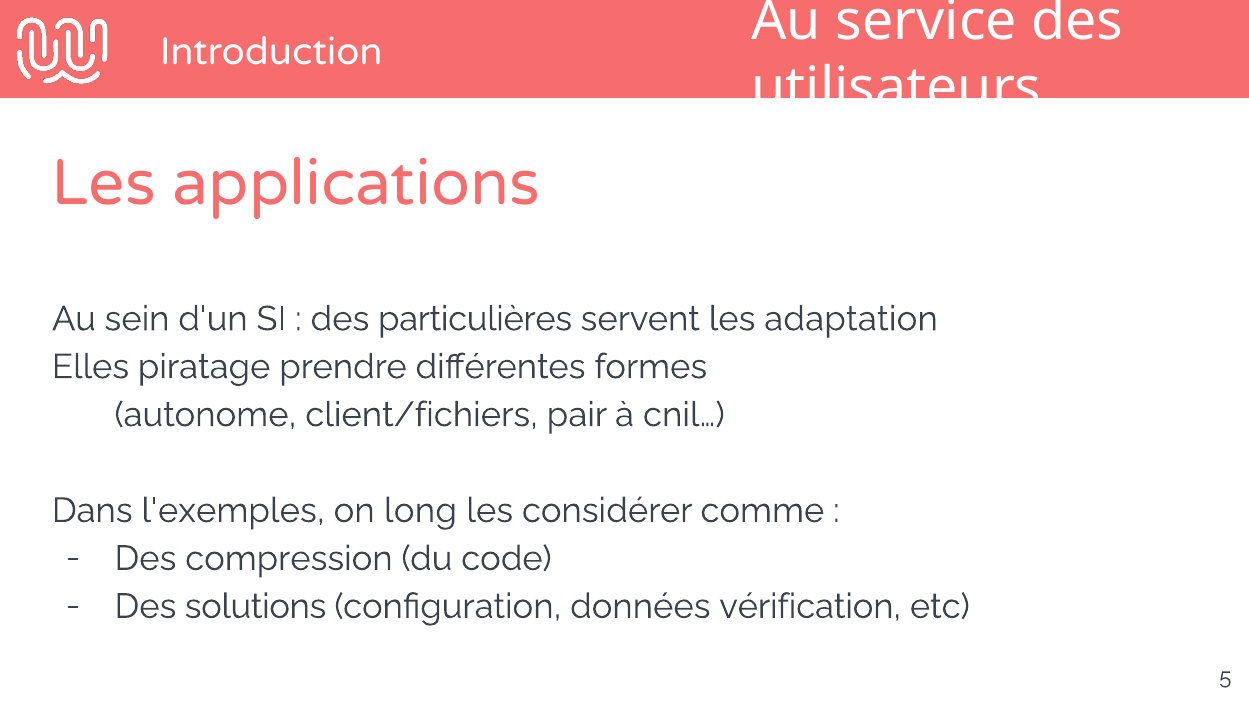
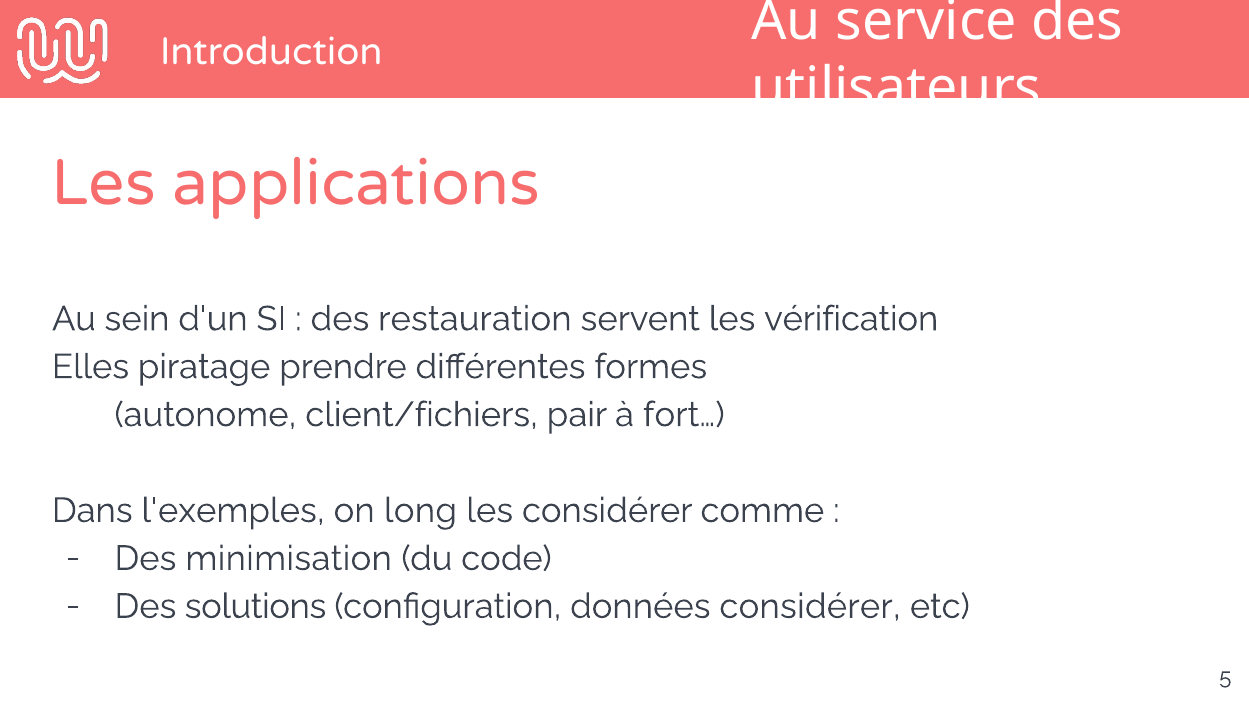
particulières: particulières -> restauration (475, 319)
adaptation: adaptation -> vérification (851, 319)
cnil…: cnil… -> fort… (684, 414)
compression: compression -> minimisation (289, 558)
données vérification: vérification -> considérer (810, 606)
